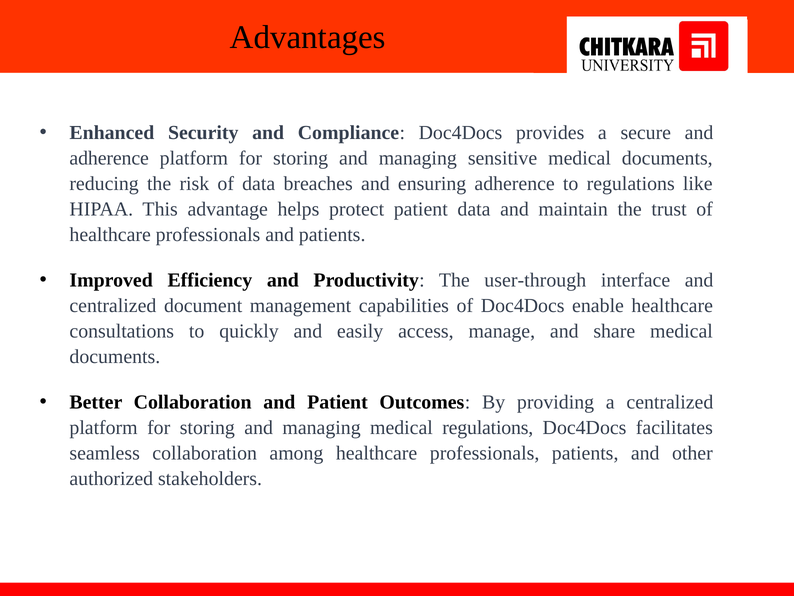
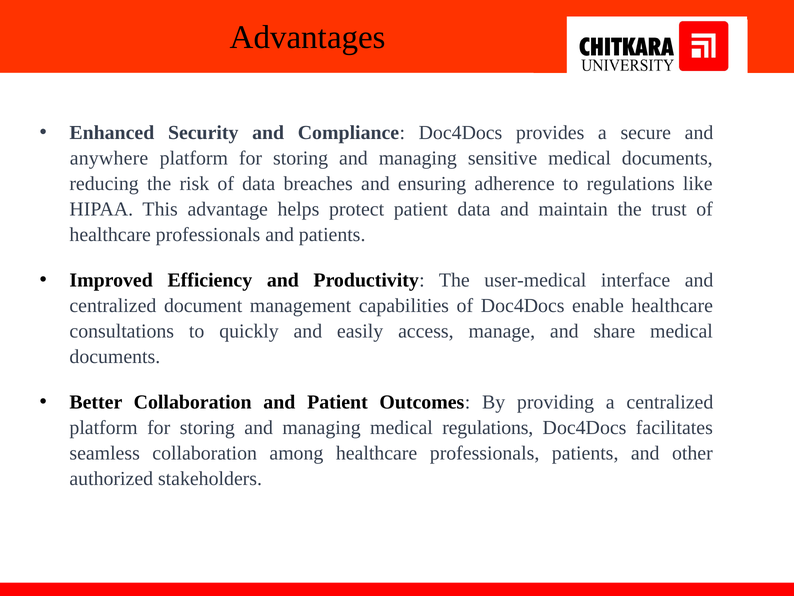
adherence: adherence -> anywhere (109, 158)
user-through: user-through -> user-medical (535, 280)
